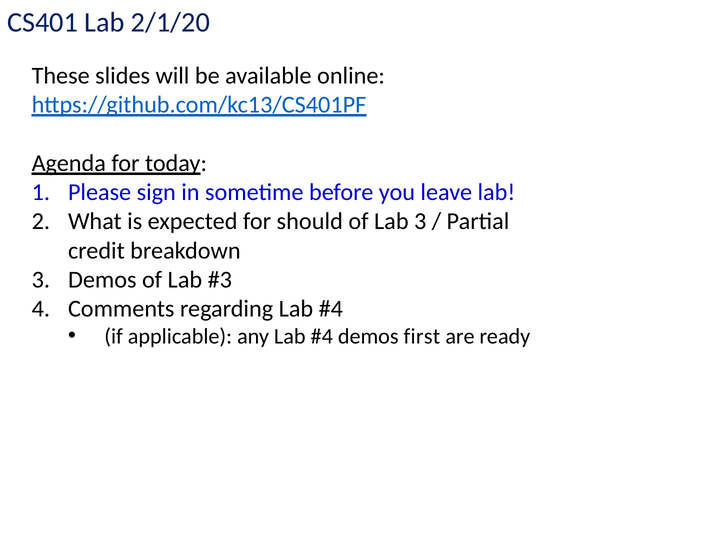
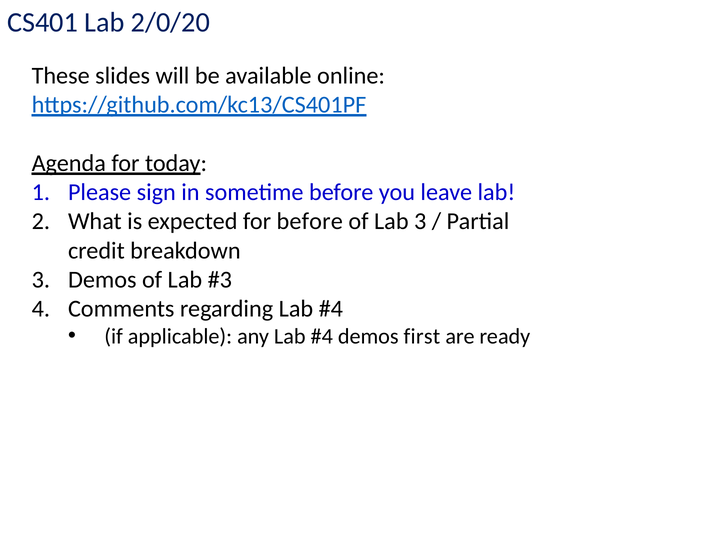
2/1/20: 2/1/20 -> 2/0/20 (170, 22)
for should: should -> before (310, 222)
